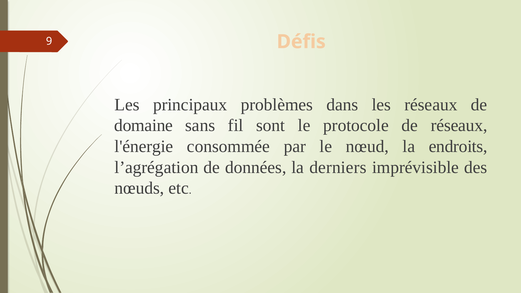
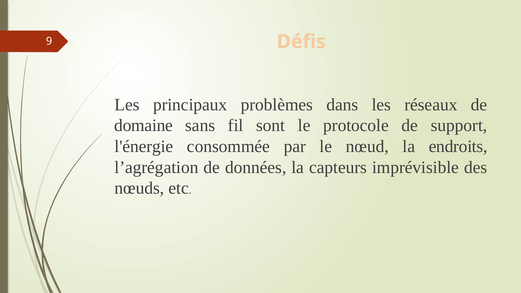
de réseaux: réseaux -> support (459, 126)
derniers: derniers -> capteurs (338, 167)
